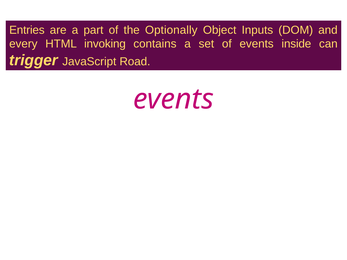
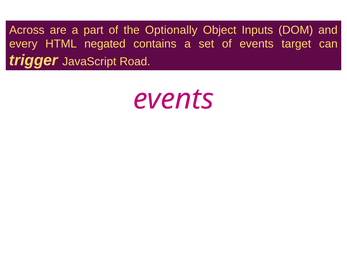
Entries: Entries -> Across (27, 30)
invoking: invoking -> negated (105, 44)
inside: inside -> target (296, 44)
